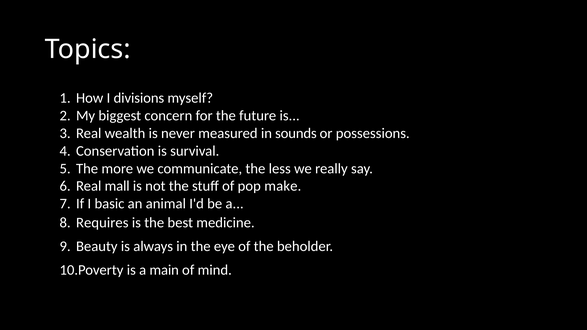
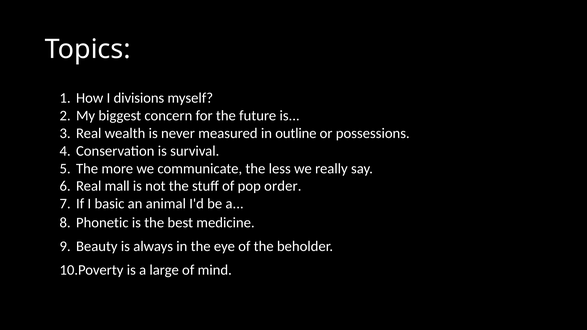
sounds: sounds -> outline (296, 133)
make: make -> order (283, 186)
Requires: Requires -> Phonetic (102, 223)
main: main -> large (164, 270)
